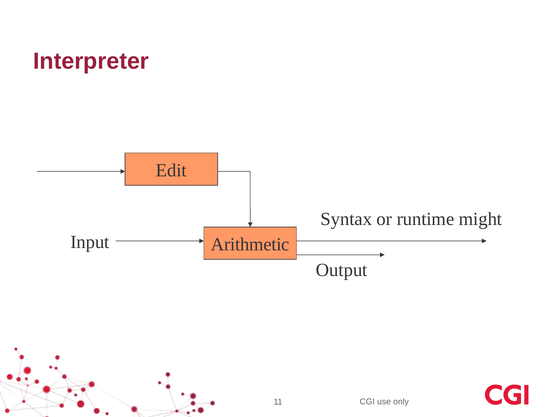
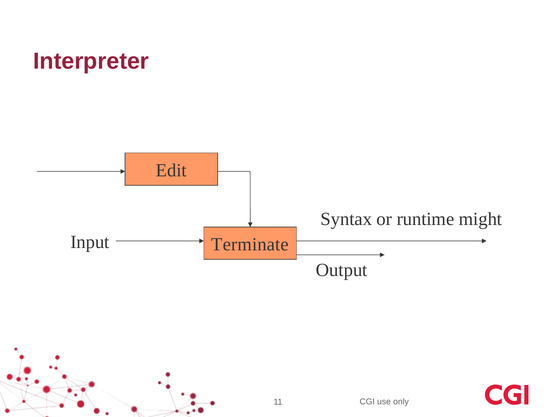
Arithmetic: Arithmetic -> Terminate (250, 245)
